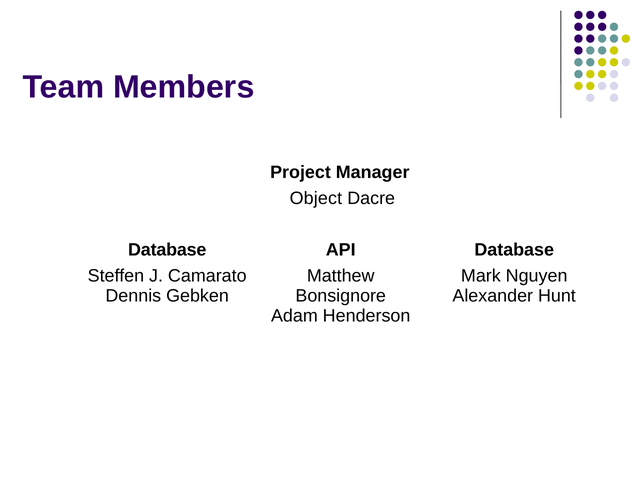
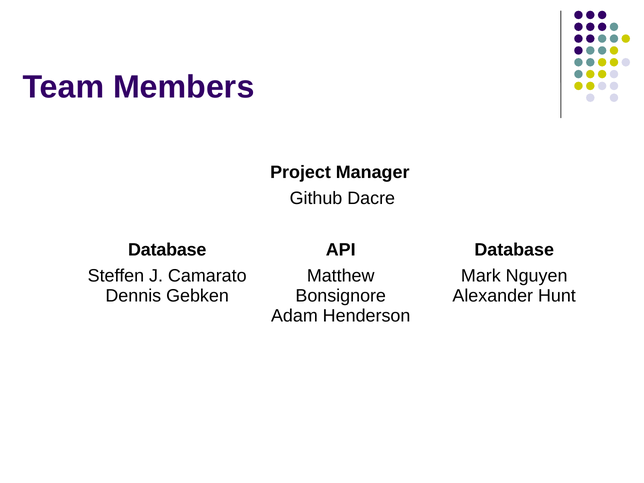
Object: Object -> Github (316, 198)
